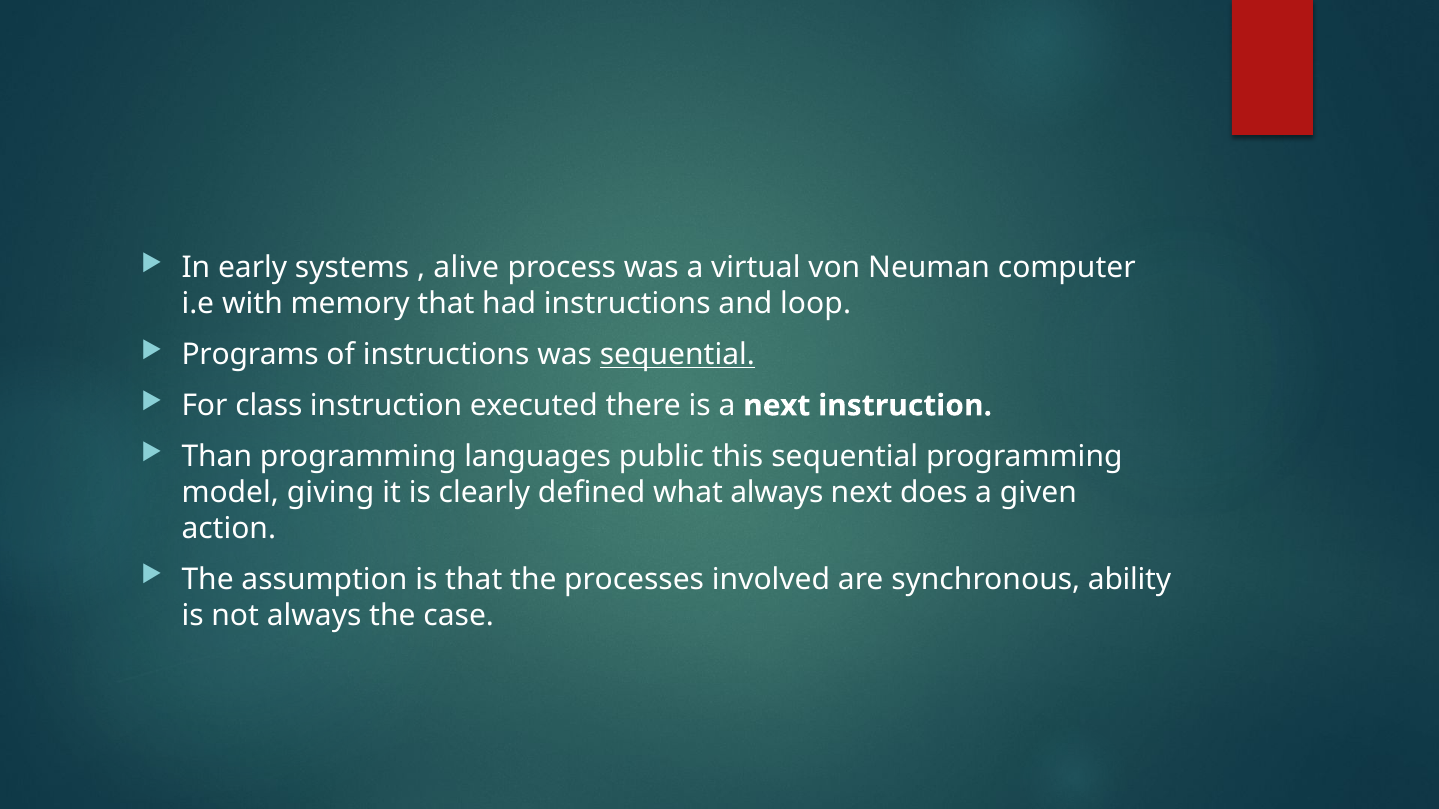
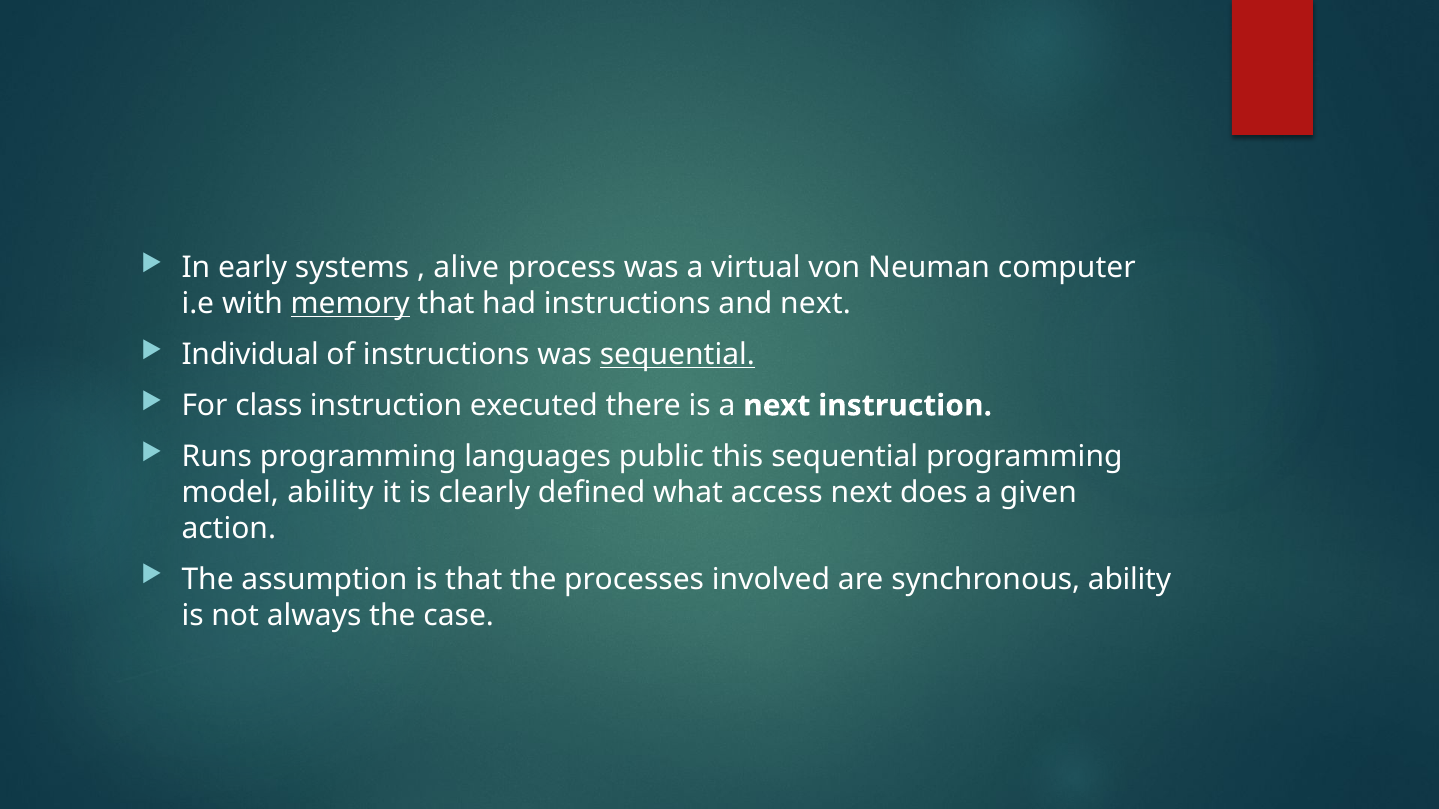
memory underline: none -> present (350, 304)
and loop: loop -> next (816, 304)
Programs: Programs -> Individual (250, 355)
Than: Than -> Runs (217, 457)
model giving: giving -> ability (330, 493)
what always: always -> access (777, 493)
